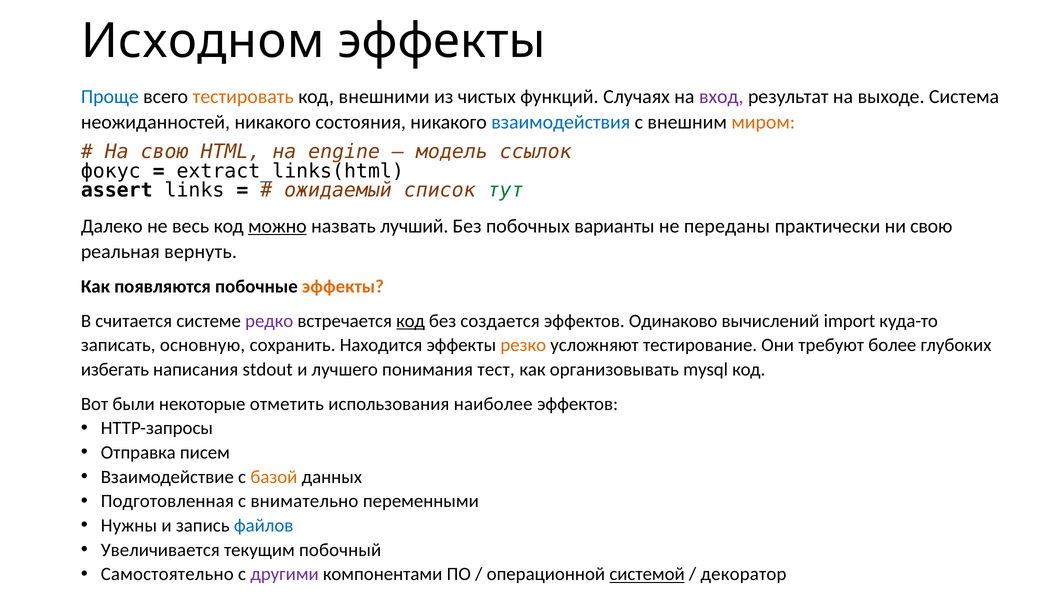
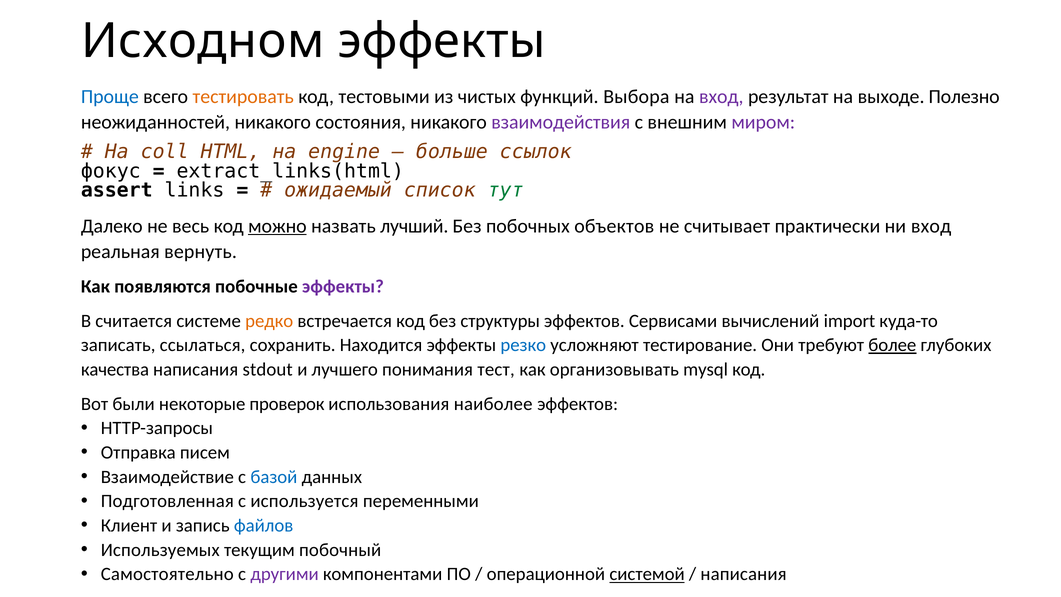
внешними: внешними -> тестовыми (384, 97)
Случаях: Случаях -> Выбора (636, 97)
Система: Система -> Полезно (964, 97)
взаимодействия colour: blue -> purple (561, 122)
миром colour: orange -> purple (763, 122)
На свою: свою -> coll (165, 152)
модель: модель -> больше (452, 152)
варианты: варианты -> объектов (614, 226)
переданы: переданы -> считывает (727, 226)
ни свою: свою -> вход (931, 226)
эффекты colour: orange -> purple (343, 286)
редко colour: purple -> orange (269, 321)
код underline: present -> none (411, 321)
создается: создается -> структуры (500, 321)
Одинаково: Одинаково -> Сервисами (673, 321)
основную: основную -> ссылаться (203, 345)
резко colour: orange -> blue (523, 345)
более underline: none -> present (892, 345)
избегать: избегать -> качества (115, 369)
отметить: отметить -> проверок (287, 404)
базой colour: orange -> blue (274, 477)
внимательно: внимательно -> используется (304, 501)
Нужны: Нужны -> Клиент (129, 525)
Увеличивается: Увеличивается -> Используемых (160, 550)
декоратор: декоратор -> написания (744, 574)
